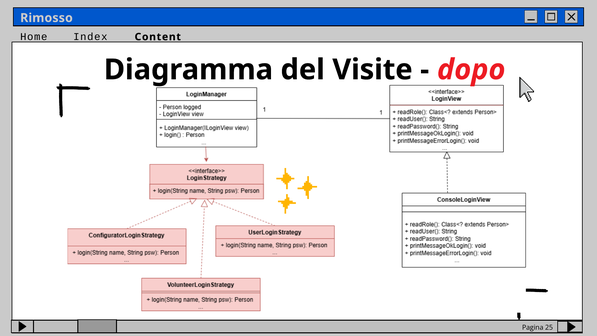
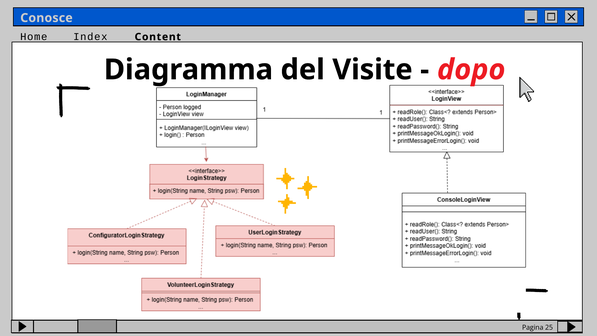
Rimosso: Rimosso -> Conosce (46, 18)
